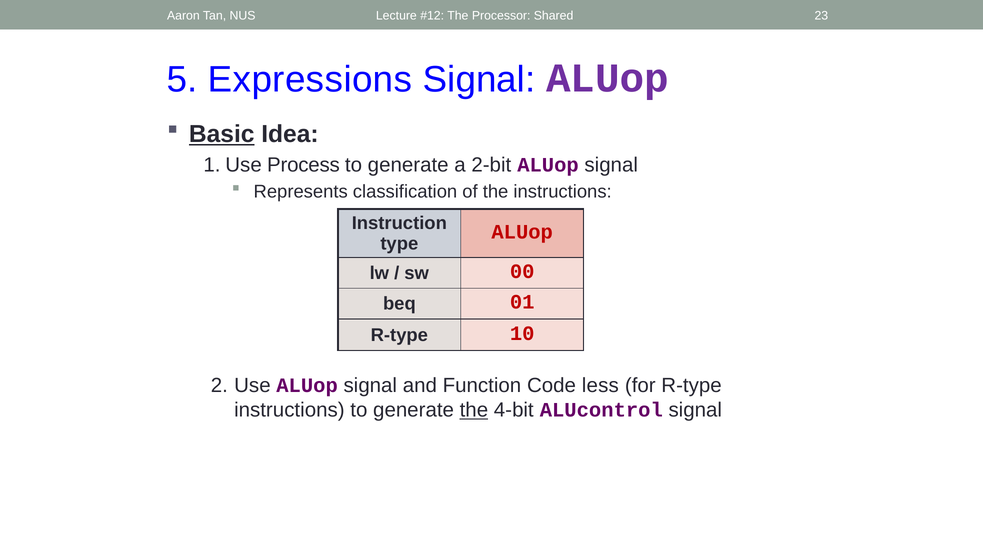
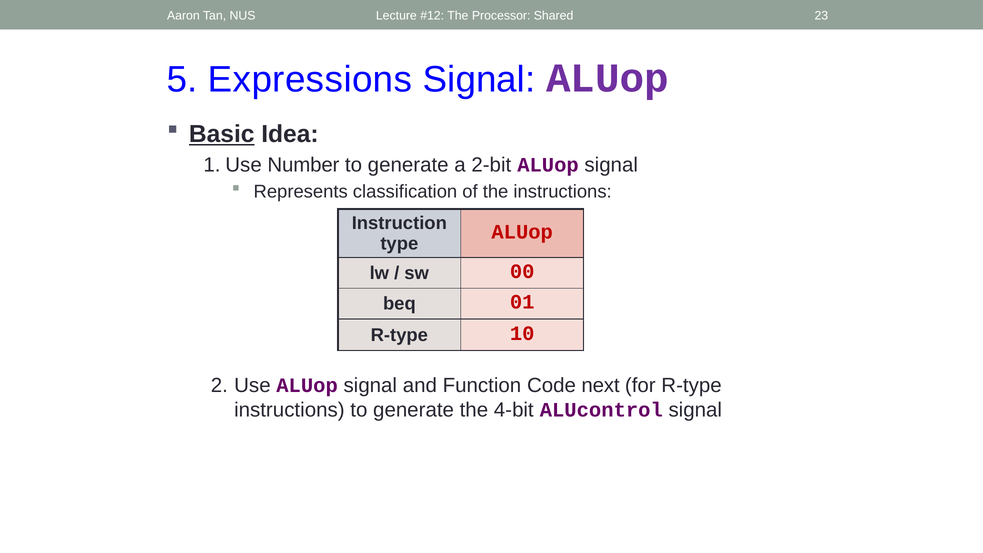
Process: Process -> Number (303, 165)
less: less -> next (601, 385)
the underline: present -> none (474, 410)
